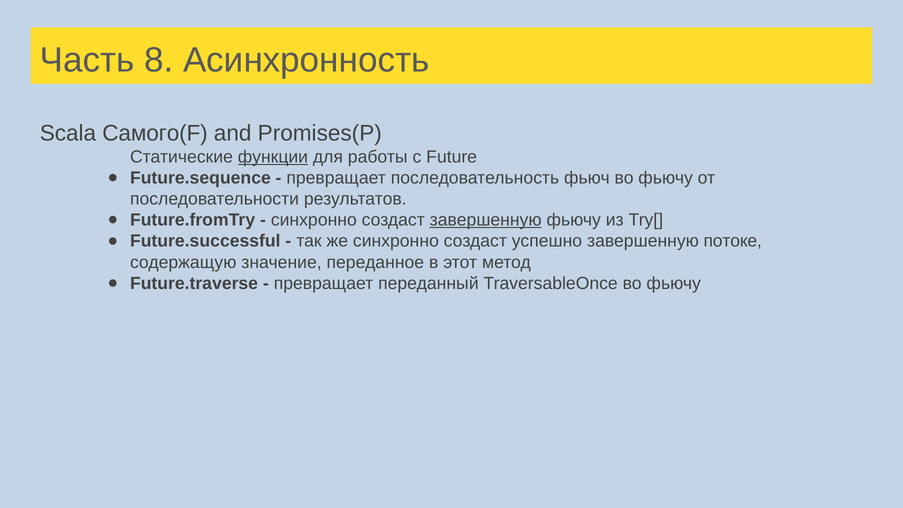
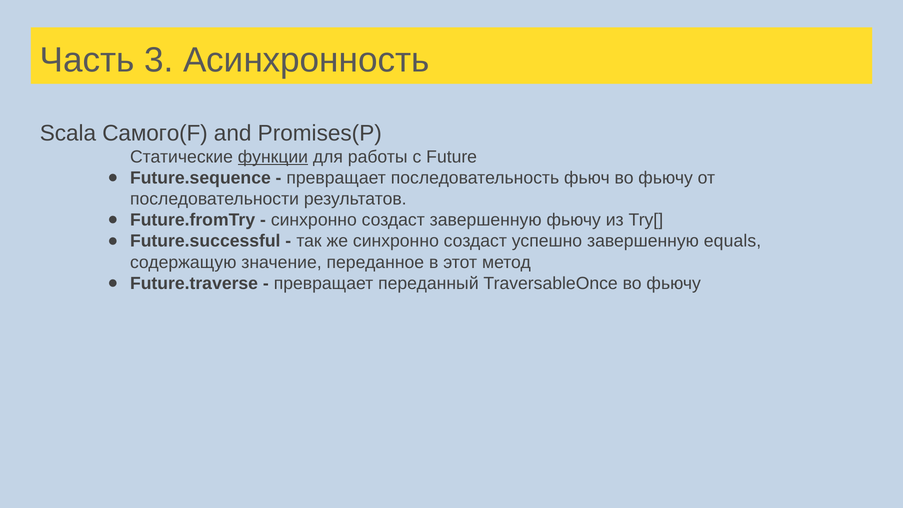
8: 8 -> 3 (159, 60)
завершенную underline: present -> none (486, 220)
потоке: потоке -> equals (733, 241)
